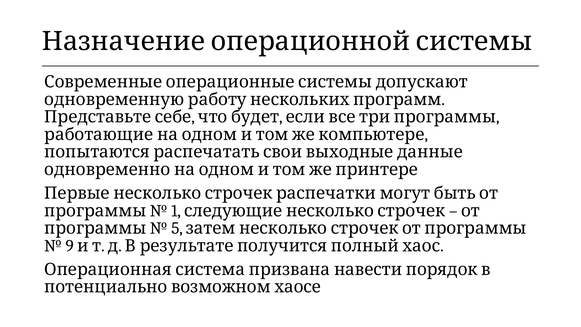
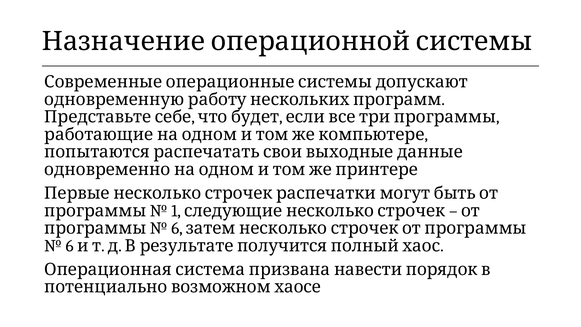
5: 5 -> 6 (177, 228)
9: 9 -> 6 (70, 246)
